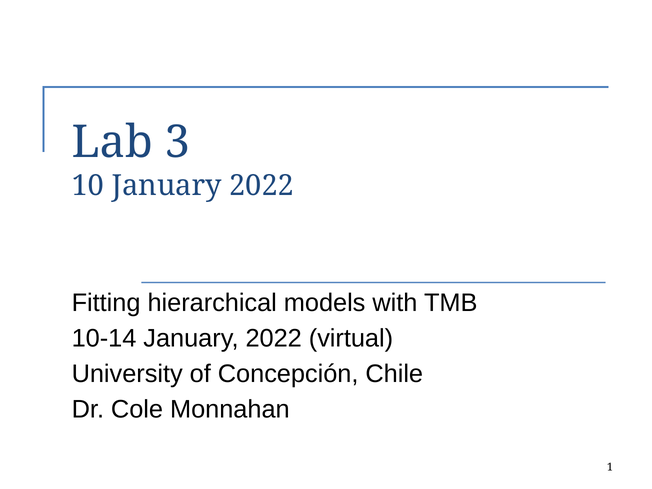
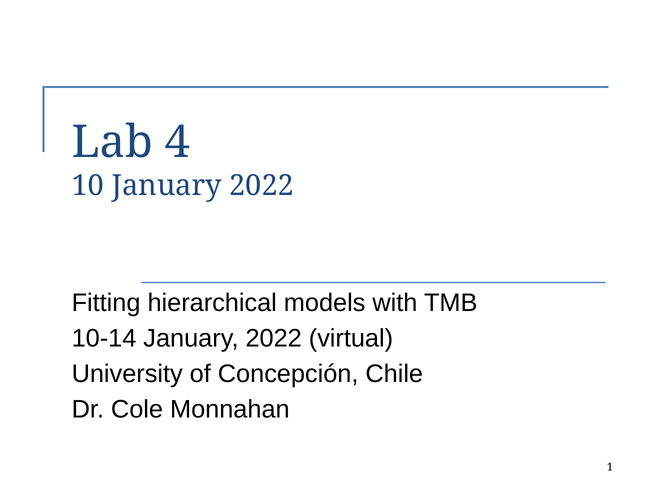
3: 3 -> 4 (178, 142)
